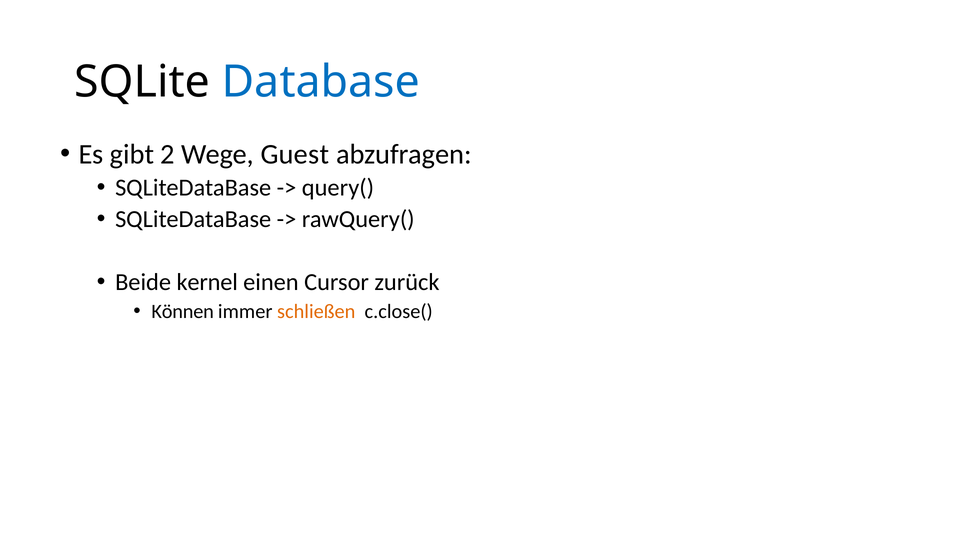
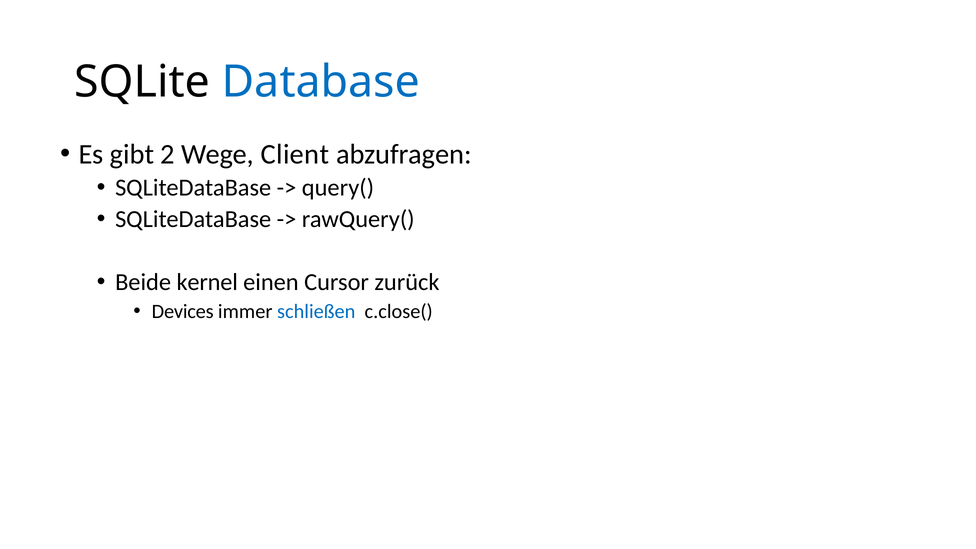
Guest: Guest -> Client (295, 154)
Können: Können -> Devices (183, 311)
schließen colour: orange -> blue (316, 311)
